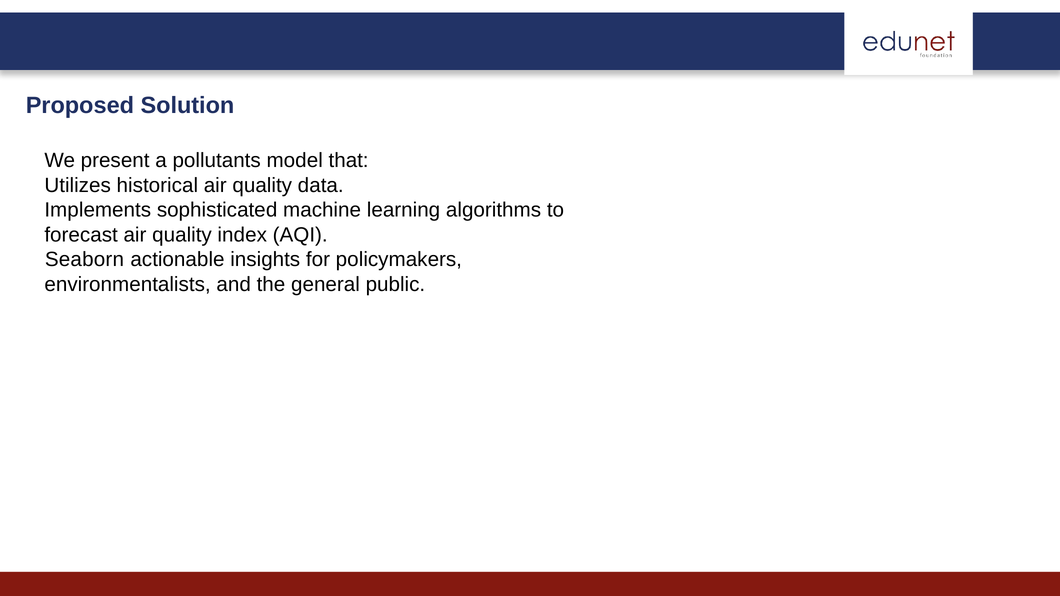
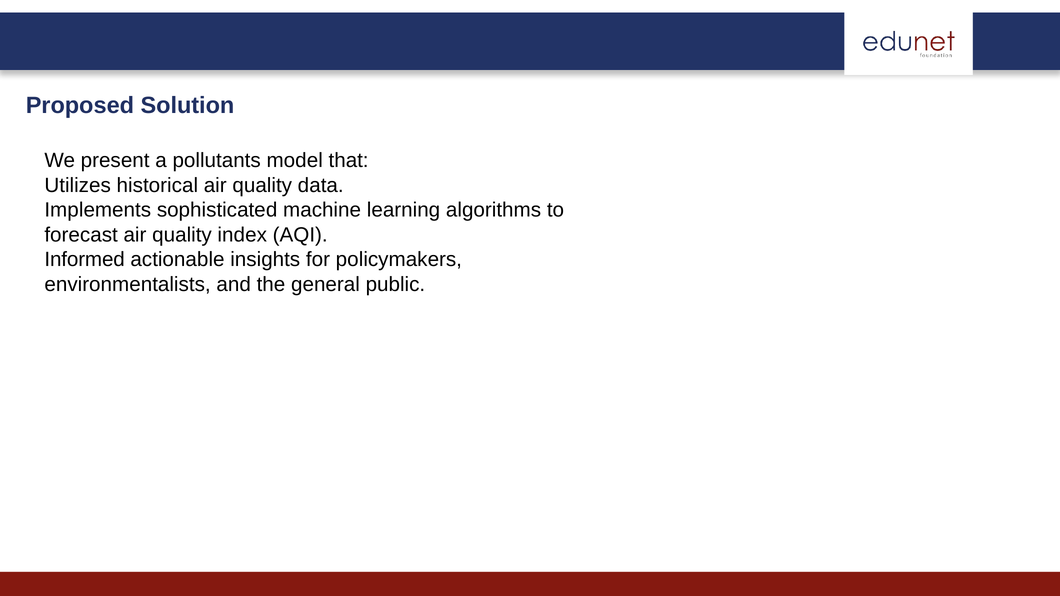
Seaborn: Seaborn -> Informed (85, 260)
